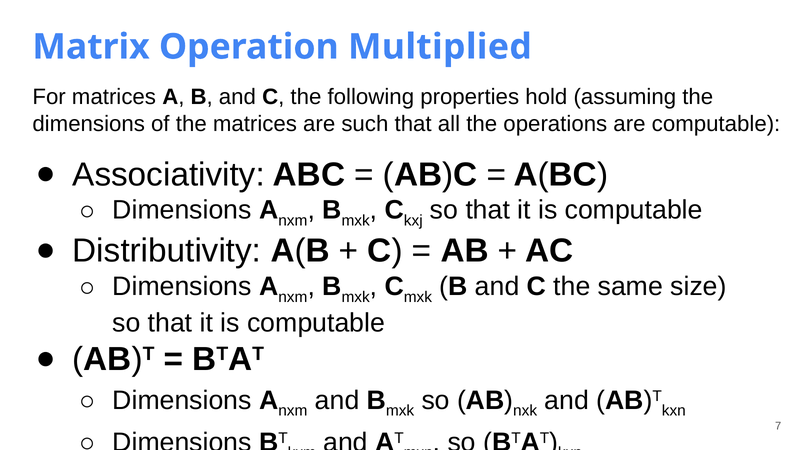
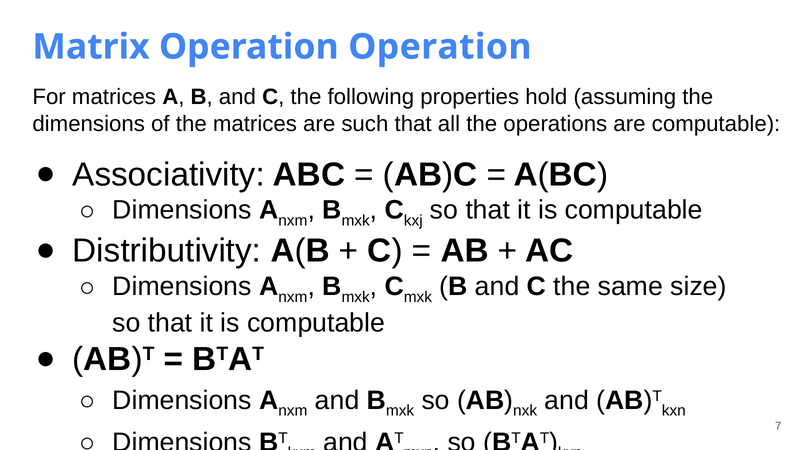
Operation Multiplied: Multiplied -> Operation (440, 47)
